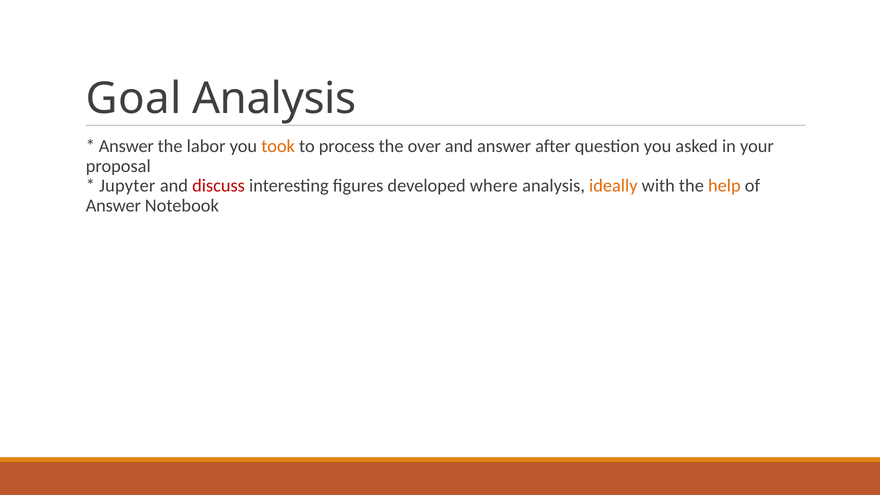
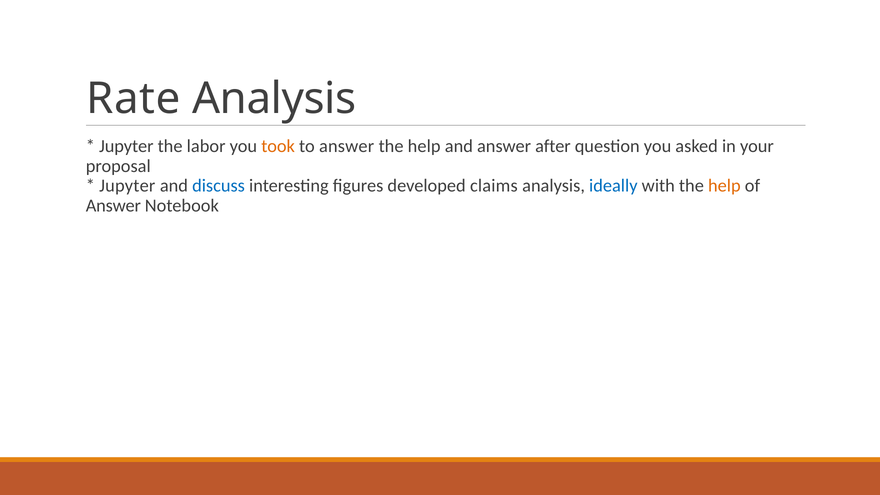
Goal: Goal -> Rate (134, 99)
Answer: Answer -> Jupyter (126, 146)
to process: process -> answer (347, 146)
over: over -> help (424, 146)
discuss colour: red -> blue (219, 186)
where: where -> claims (494, 186)
ideally colour: orange -> blue (613, 186)
